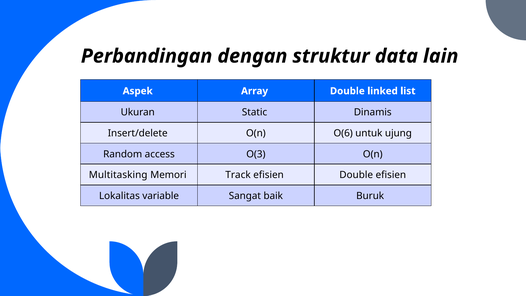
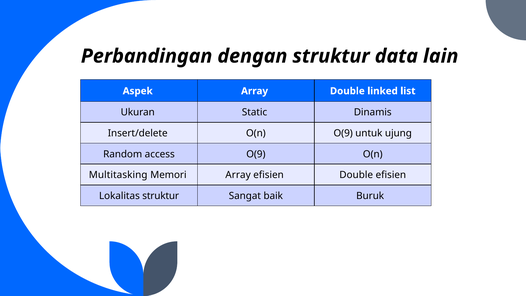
O(n O(6: O(6 -> O(9 (343, 133)
access O(3: O(3 -> O(9 (256, 154)
Memori Track: Track -> Array (238, 175)
Lokalitas variable: variable -> struktur (161, 196)
